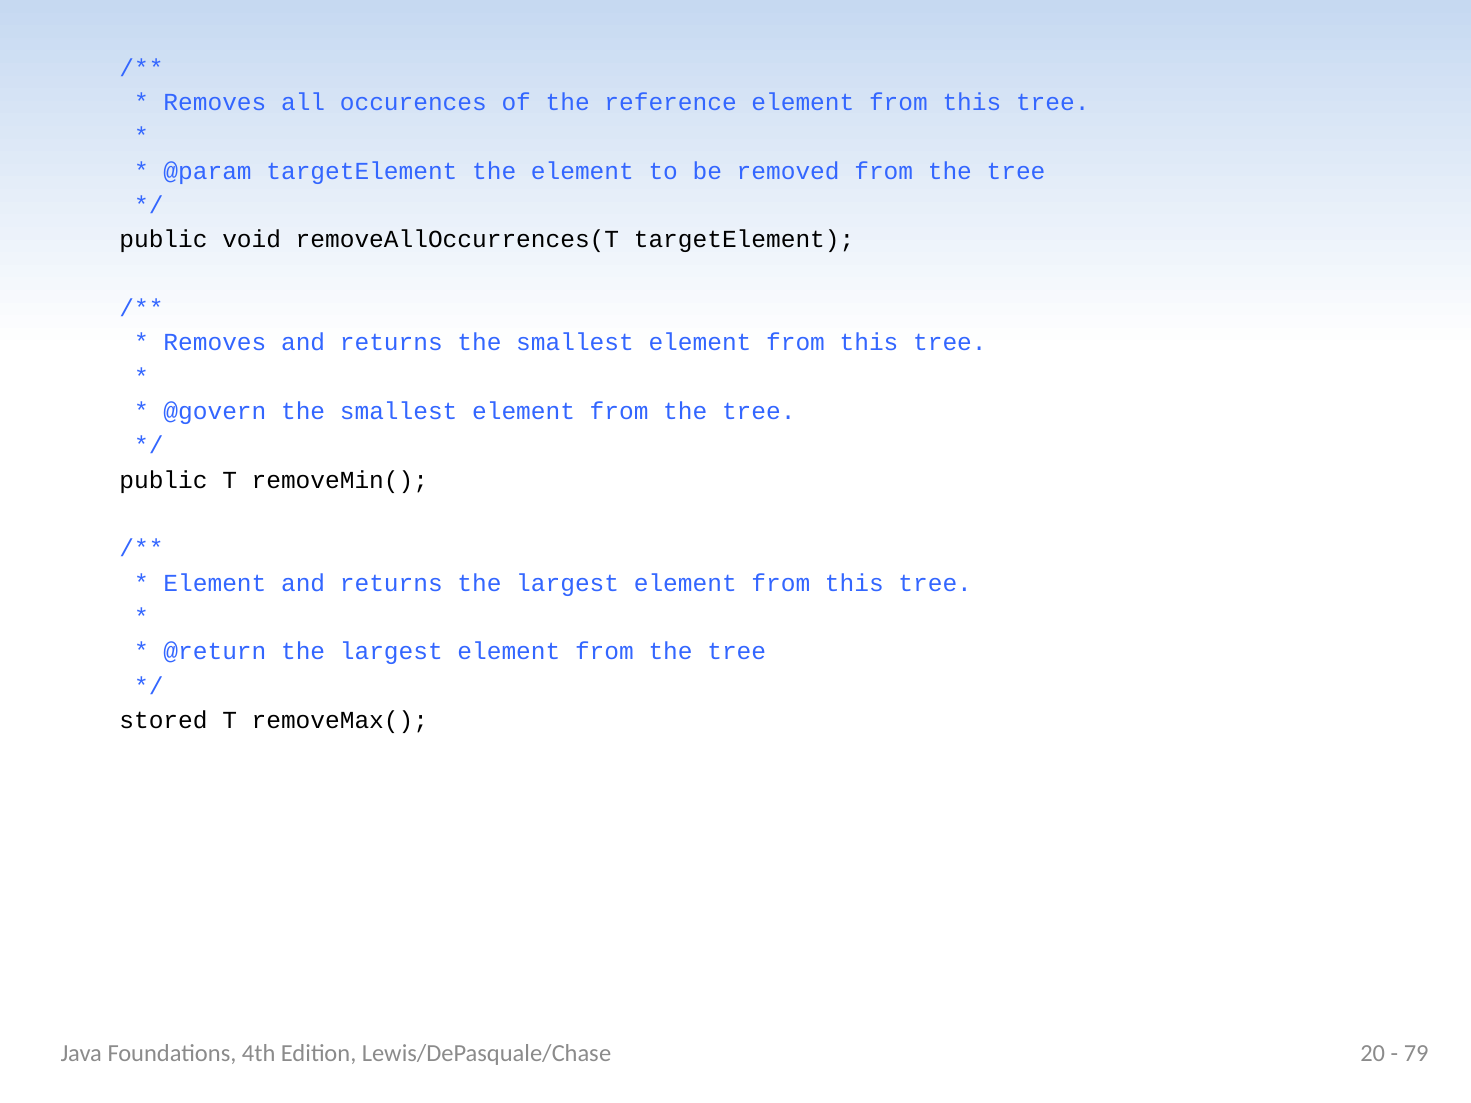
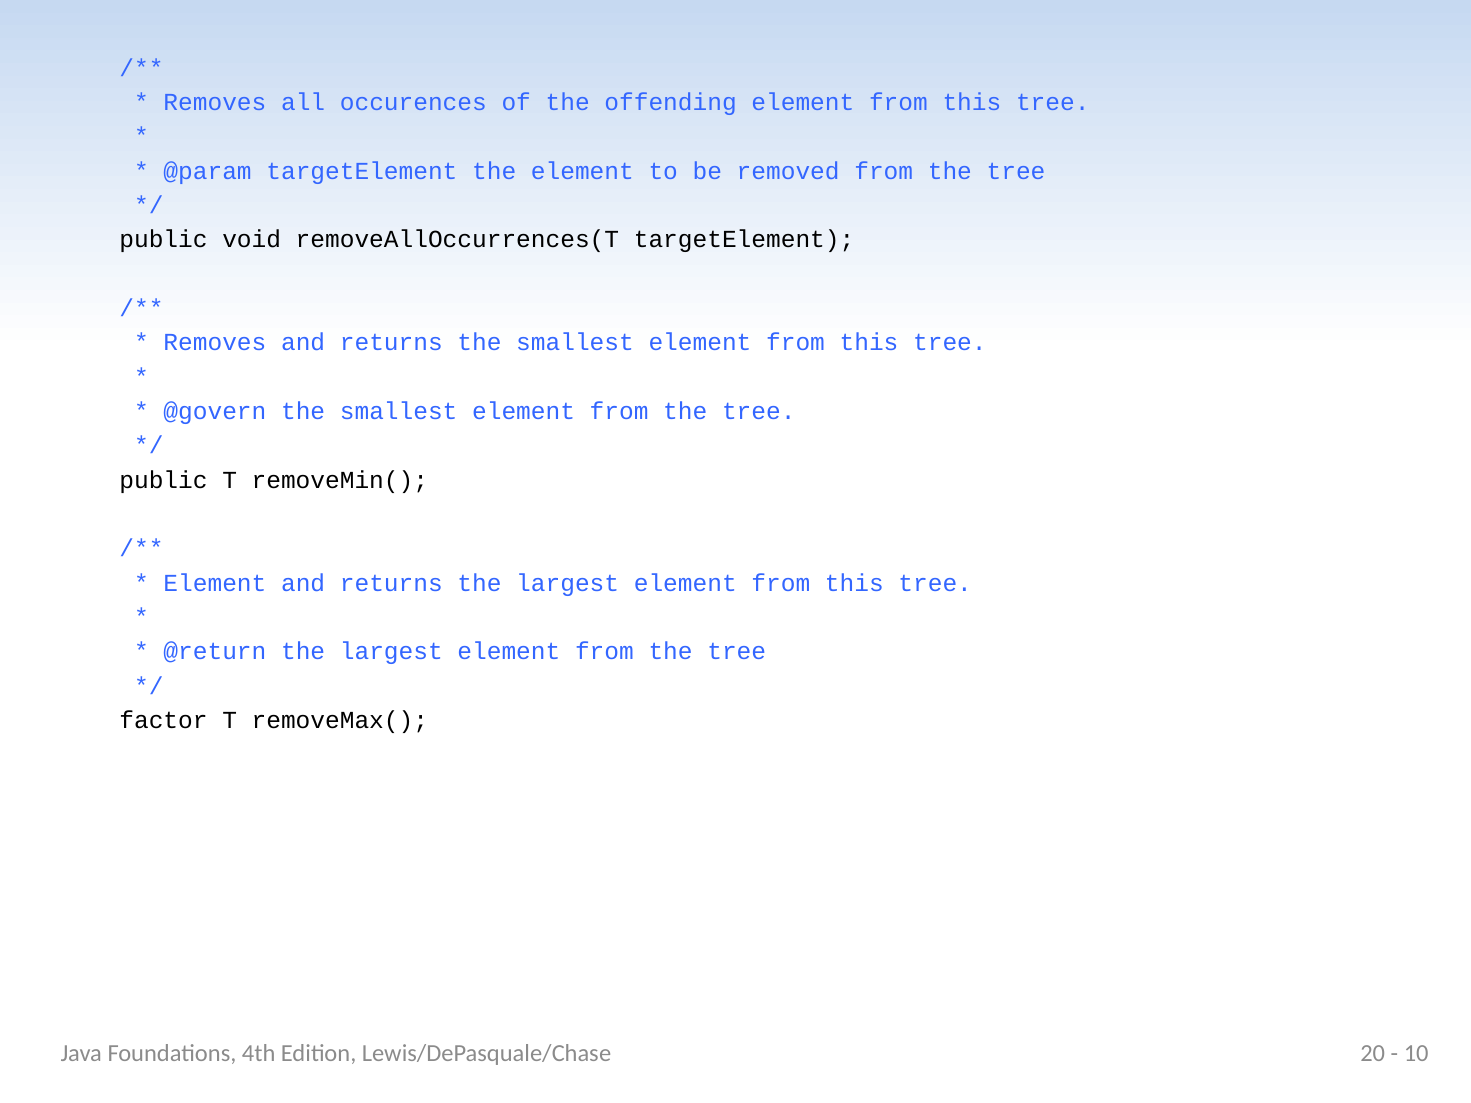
reference: reference -> offending (671, 102)
stored: stored -> factor (163, 720)
79: 79 -> 10 (1416, 1053)
